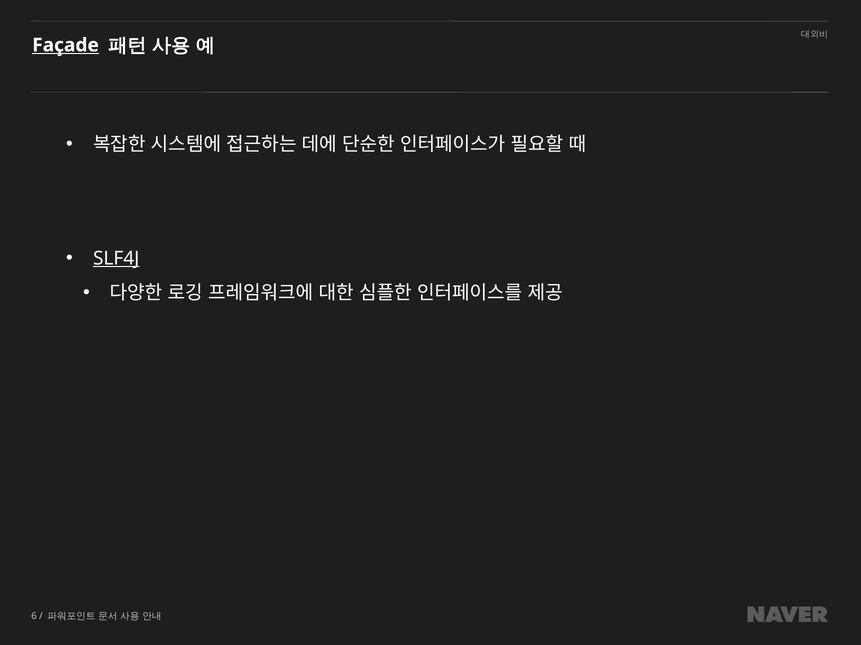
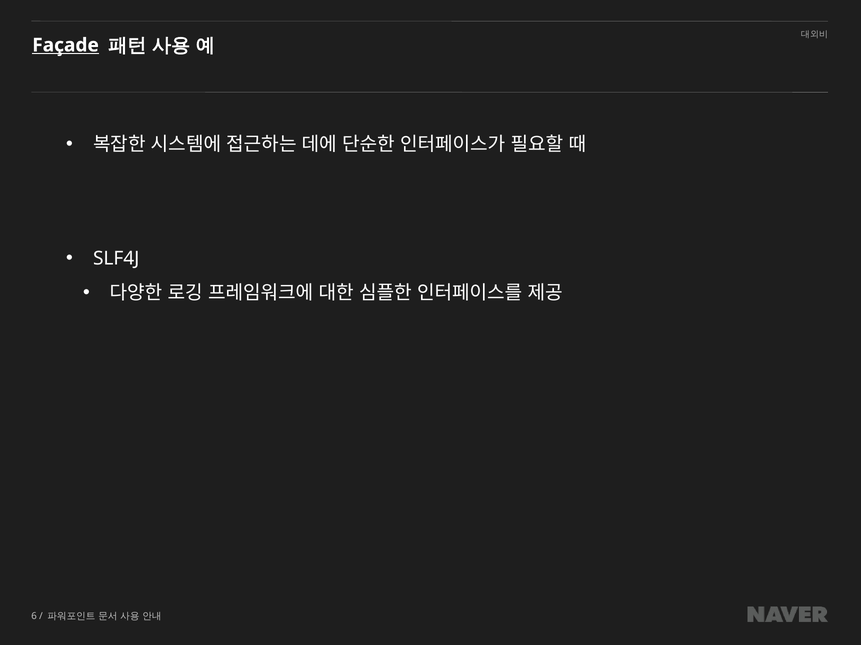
SLF4J underline: present -> none (116, 259)
